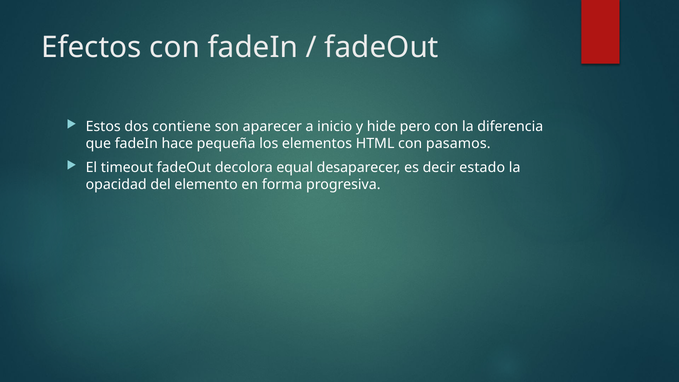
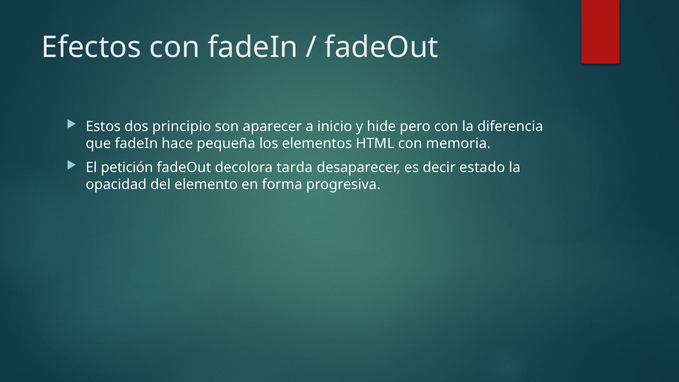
contiene: contiene -> principio (182, 126)
pasamos: pasamos -> memoria (458, 143)
timeout: timeout -> petición (127, 167)
equal: equal -> tarda (295, 167)
